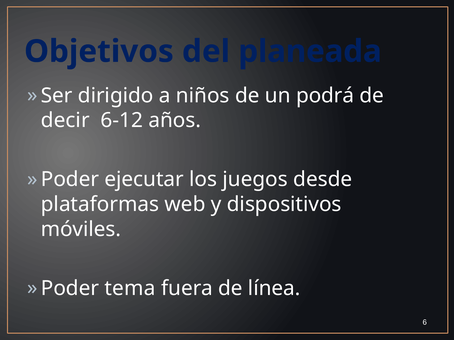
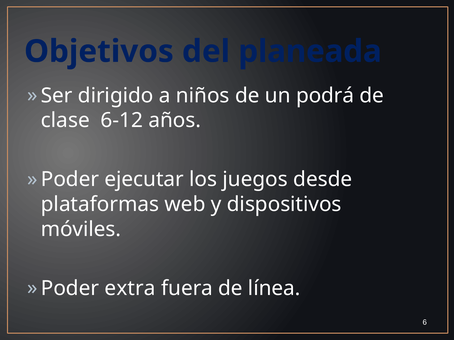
decir: decir -> clase (65, 121)
tema: tema -> extra (130, 289)
